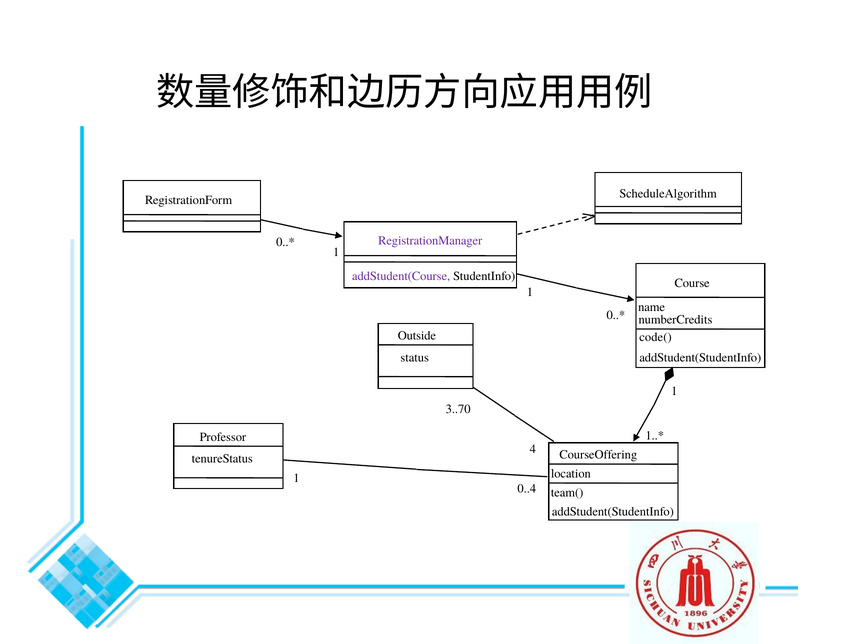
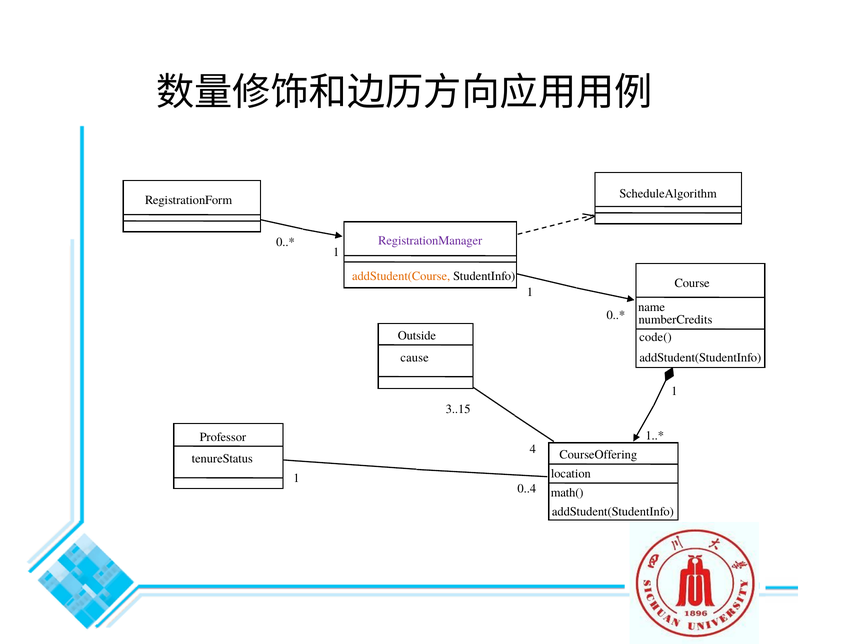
addStudent(Course colour: purple -> orange (401, 276)
status: status -> cause (415, 358)
3..70: 3..70 -> 3..15 (458, 409)
team(: team( -> math( (567, 493)
